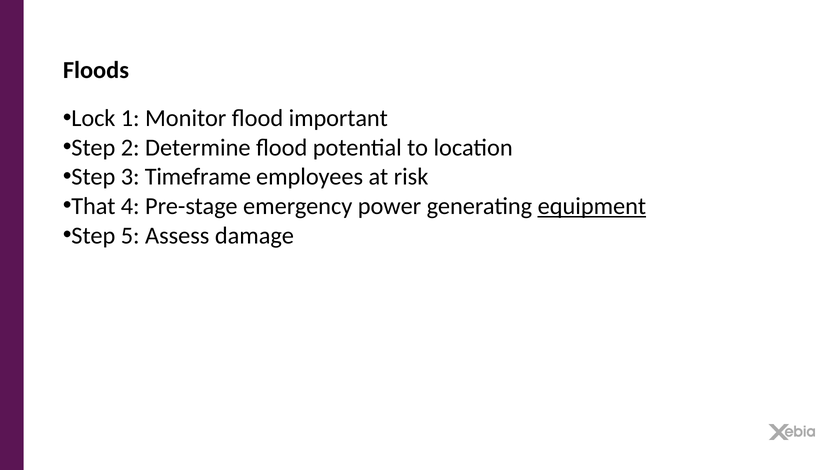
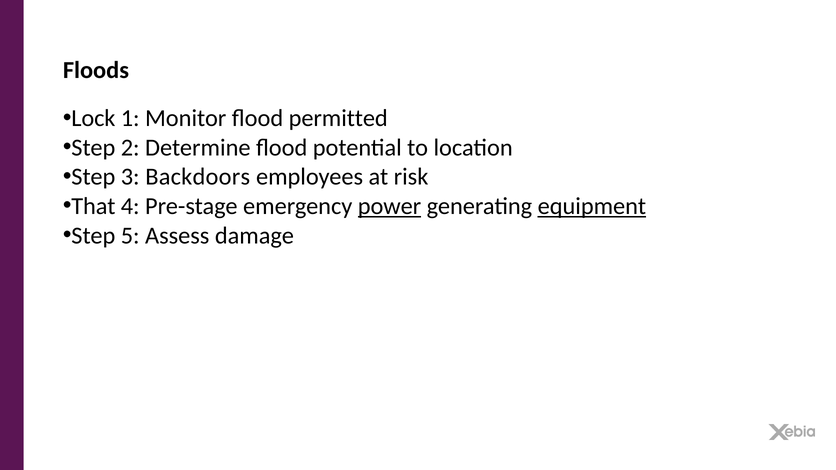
important: important -> permitted (338, 118)
Timeframe: Timeframe -> Backdoors (198, 177)
power underline: none -> present (390, 206)
